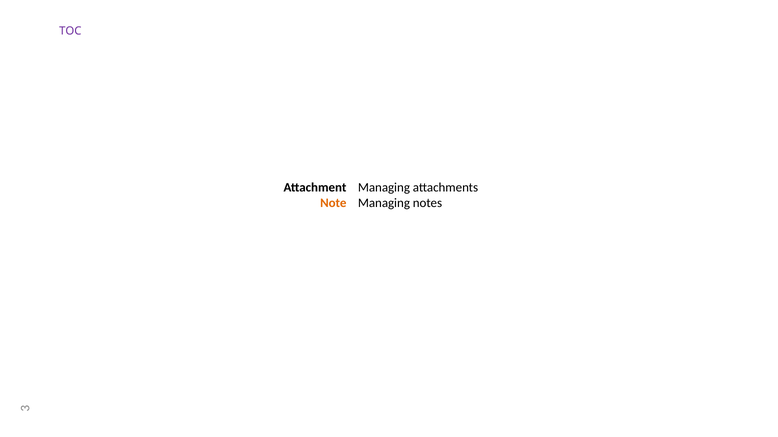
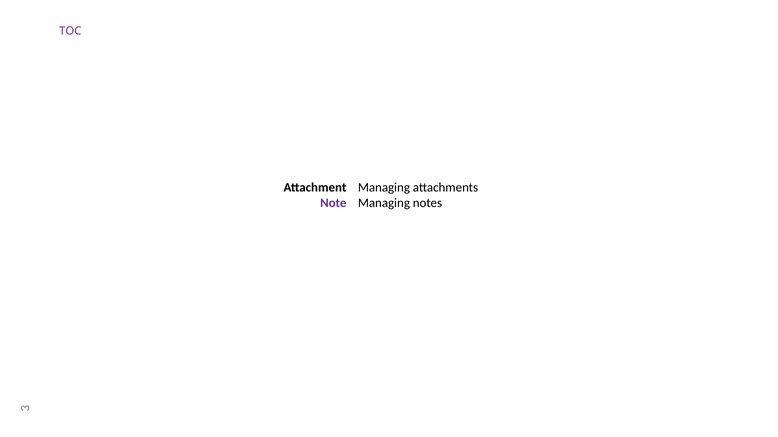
Note colour: orange -> purple (333, 203)
